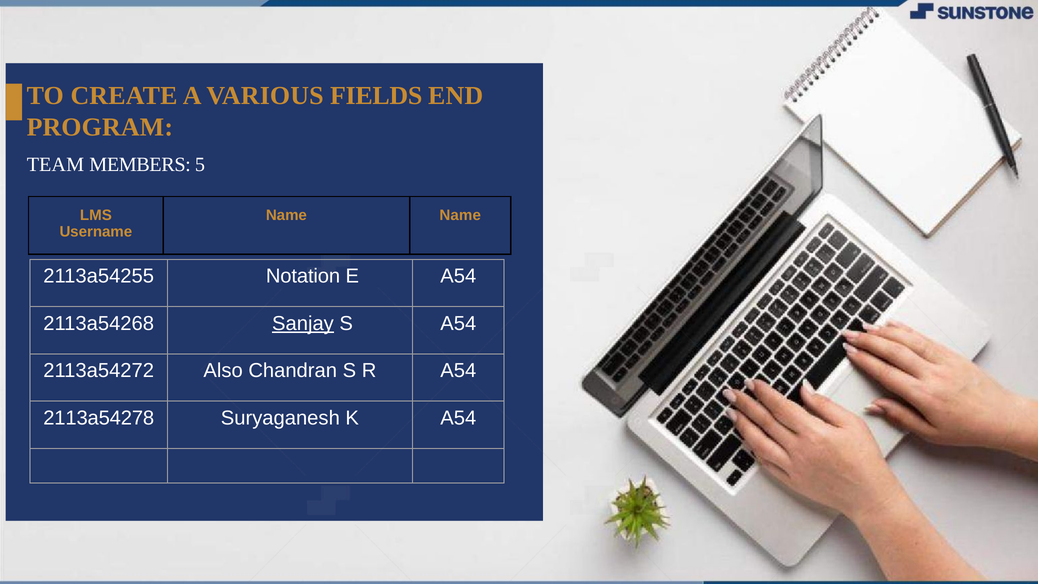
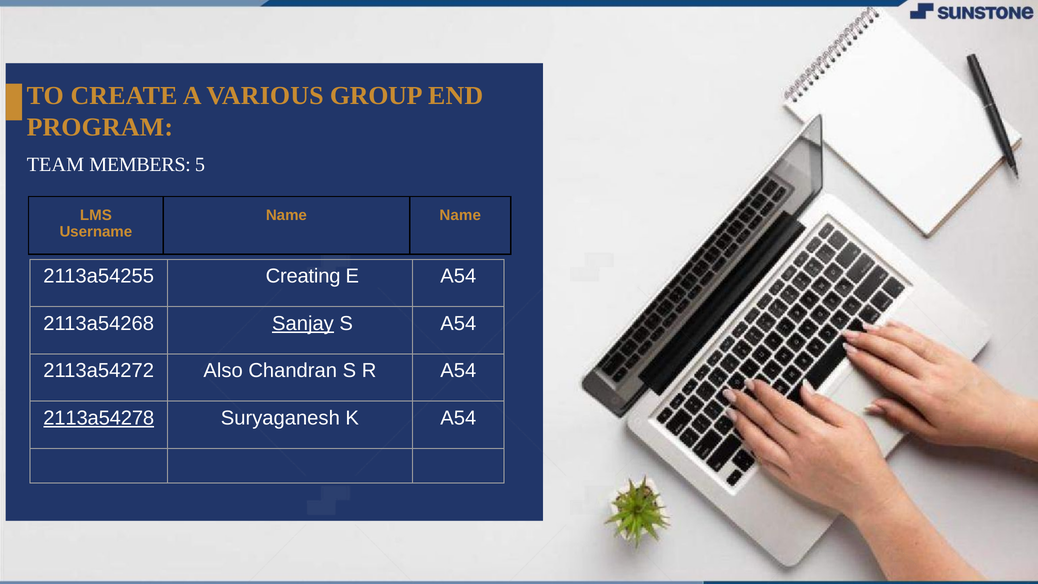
FIELDS: FIELDS -> GROUP (376, 96)
Notation: Notation -> Creating (303, 276)
2113a54278 underline: none -> present (99, 418)
